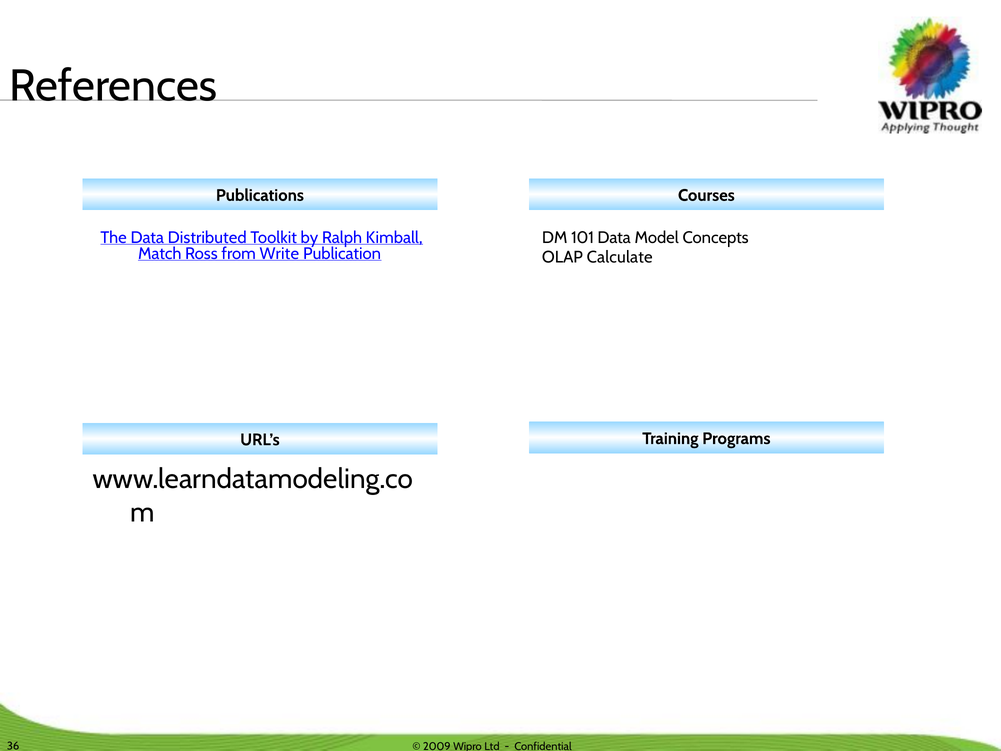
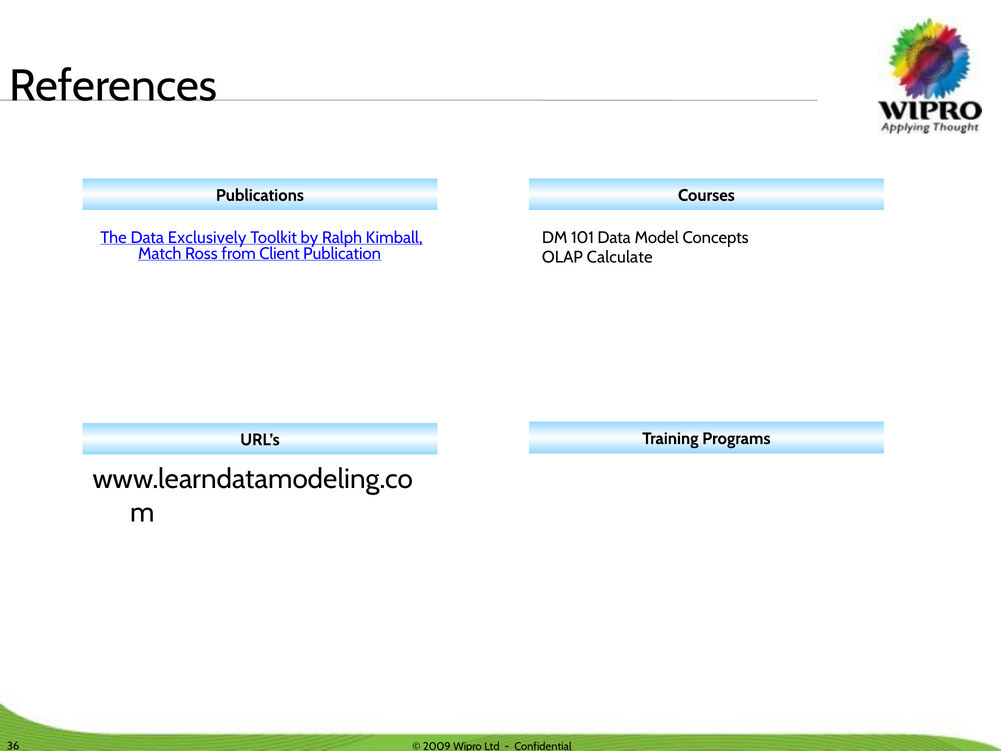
Distributed: Distributed -> Exclusively (207, 238)
Write: Write -> Client (280, 254)
